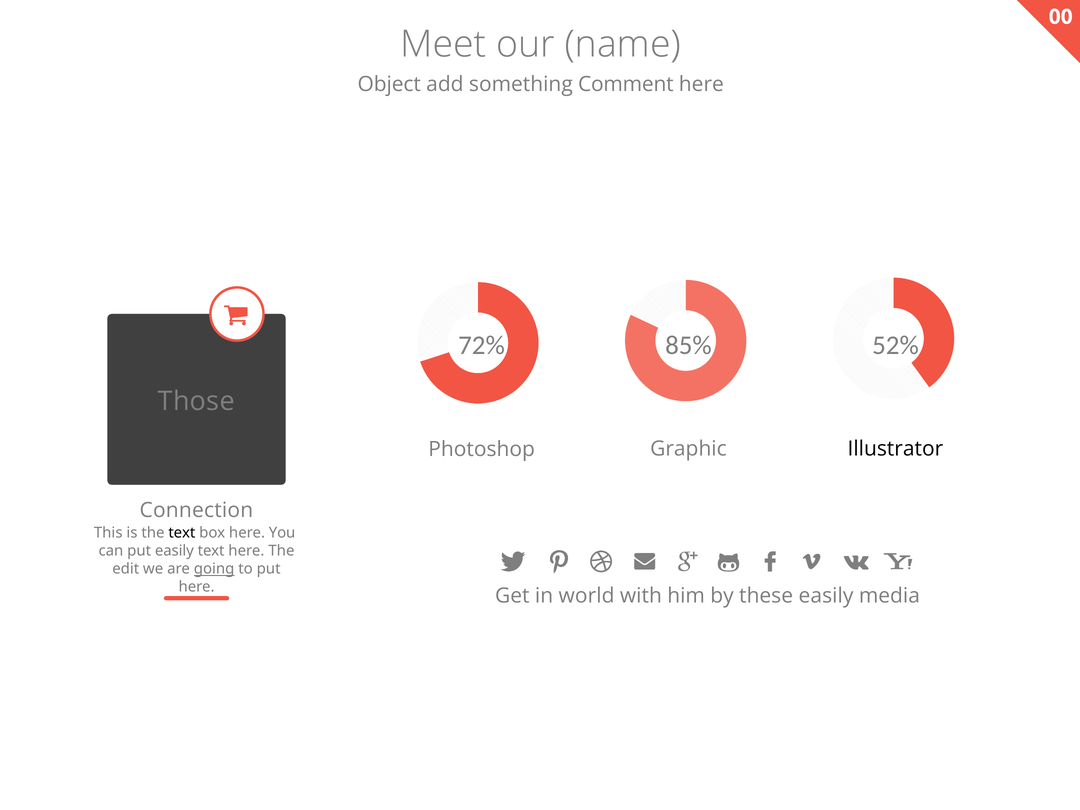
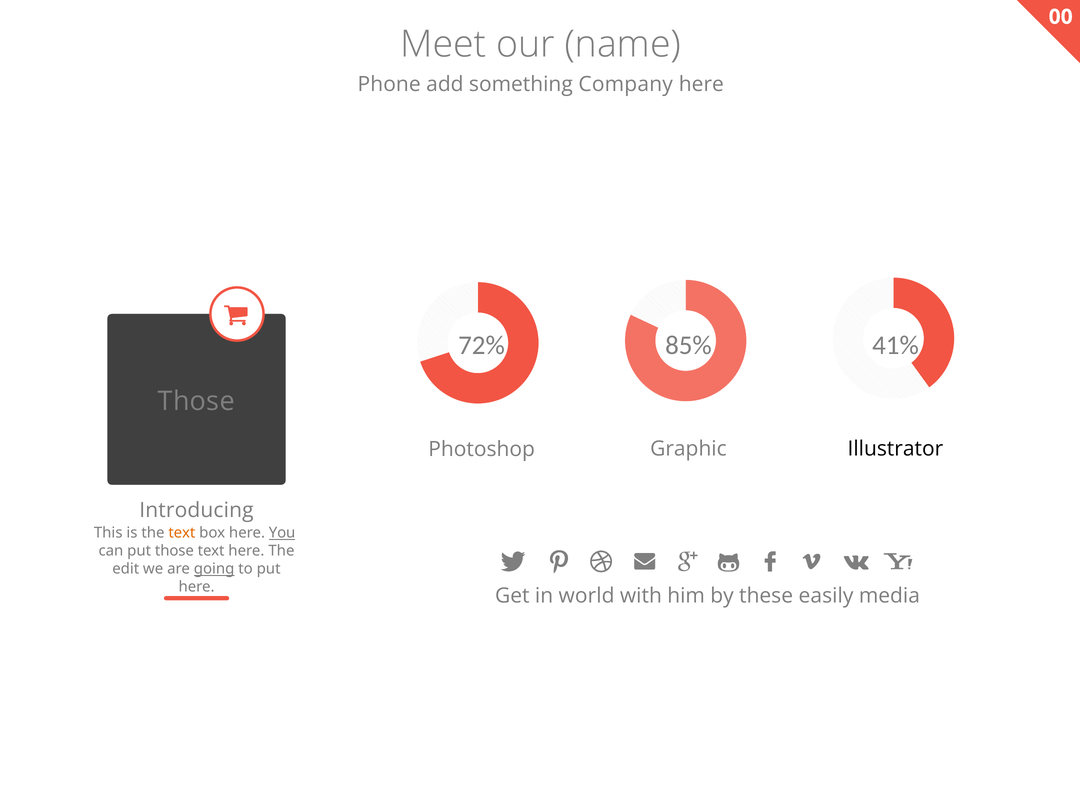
Object: Object -> Phone (389, 84)
Comment: Comment -> Company (626, 84)
52%: 52% -> 41% (895, 345)
Connection: Connection -> Introducing (196, 511)
text colour: black -> orange (182, 533)
You underline: none -> present (282, 533)
put easily: easily -> those (174, 551)
